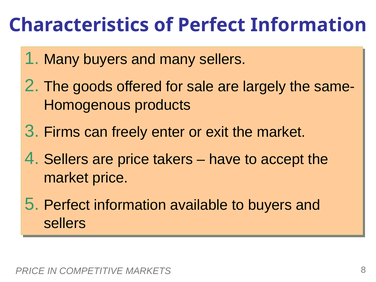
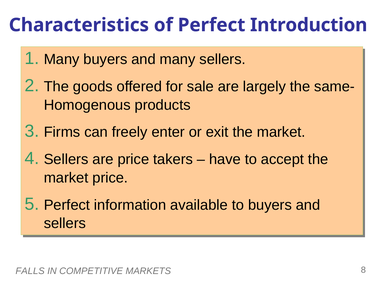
of Perfect Information: Information -> Introduction (309, 25)
PRICE: PRICE -> FALLS (30, 271)
